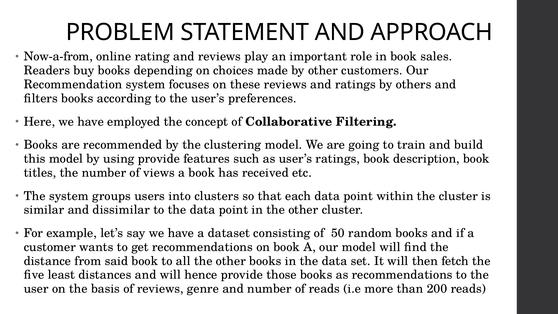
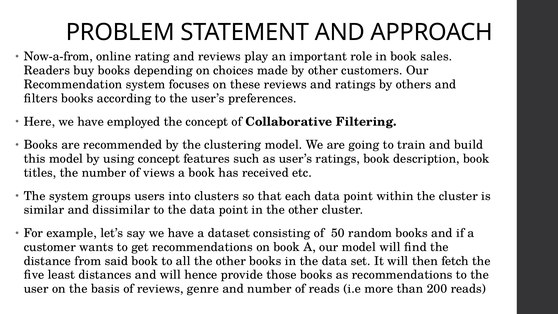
using provide: provide -> concept (159, 159)
